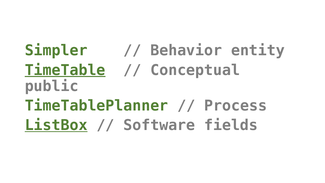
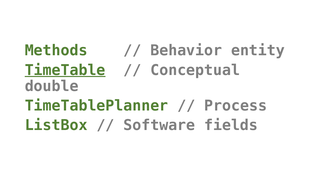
Simpler: Simpler -> Methods (56, 51)
public: public -> double (52, 86)
ListBox underline: present -> none (56, 125)
